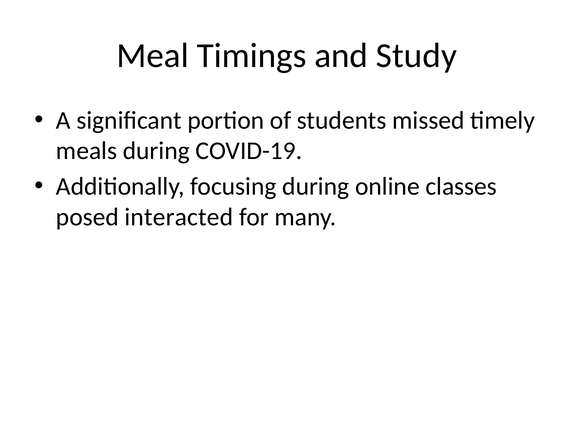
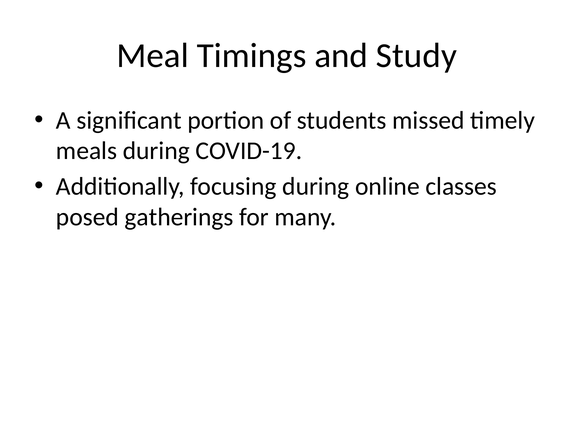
interacted: interacted -> gatherings (179, 217)
